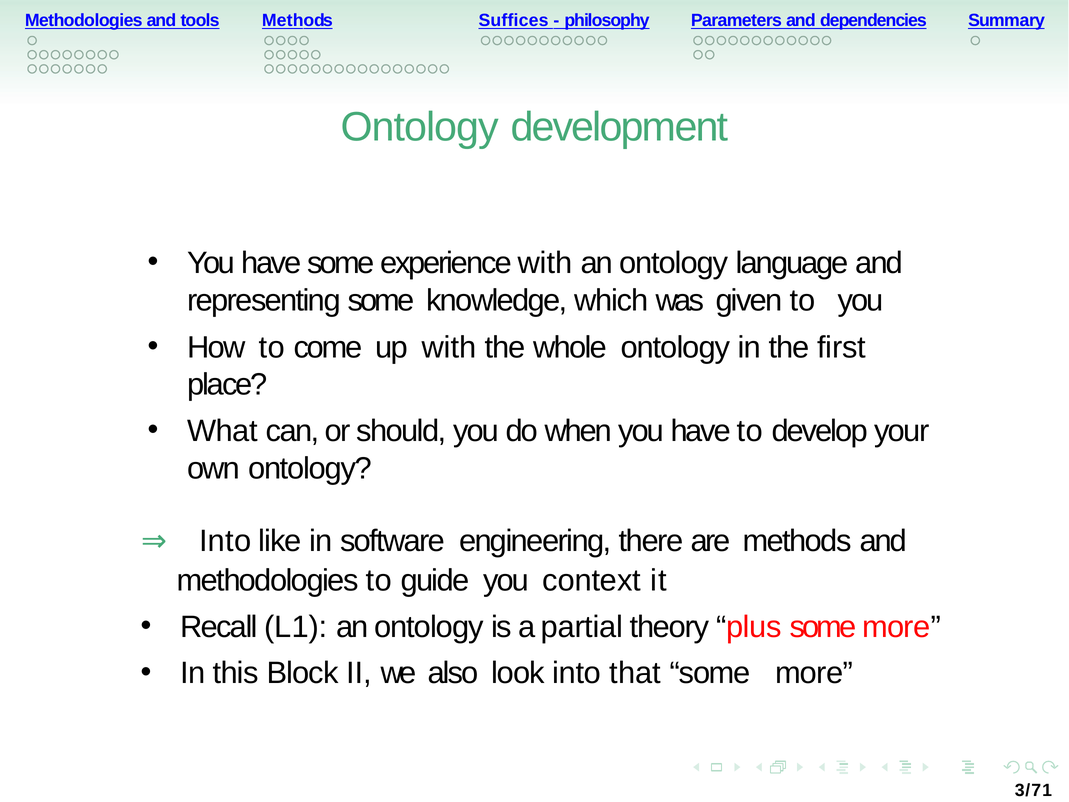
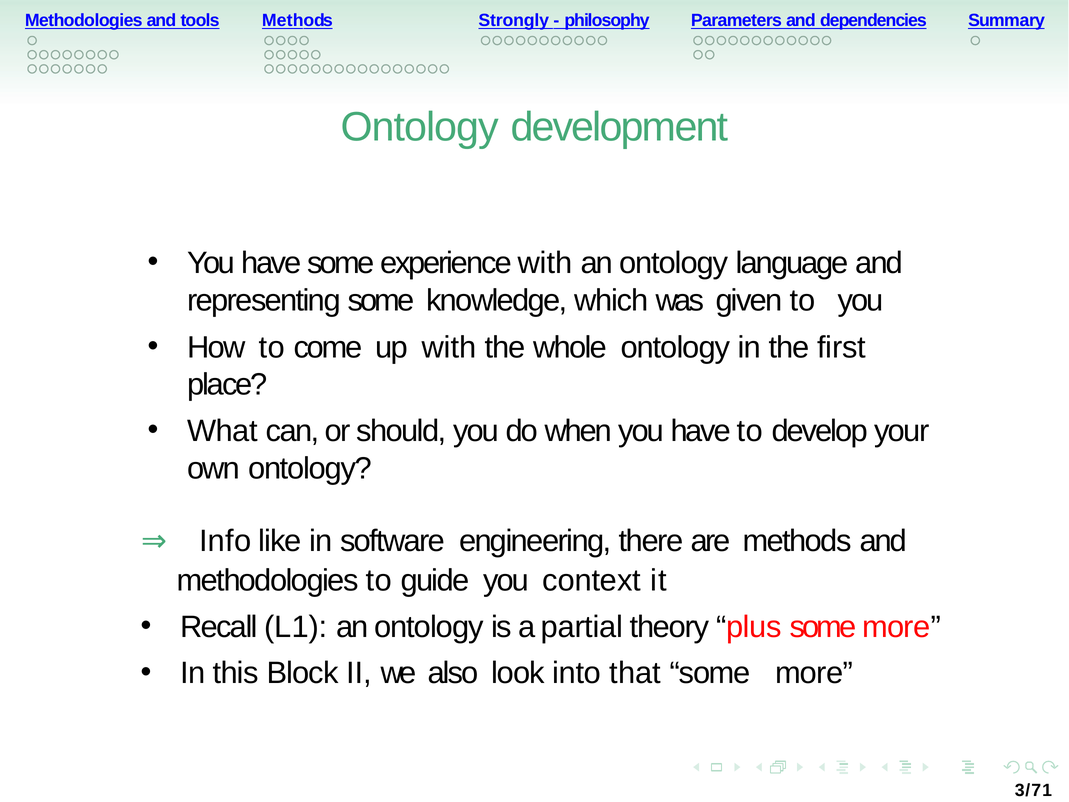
Suffices: Suffices -> Strongly (514, 21)
Into: Into -> Info (225, 541)
